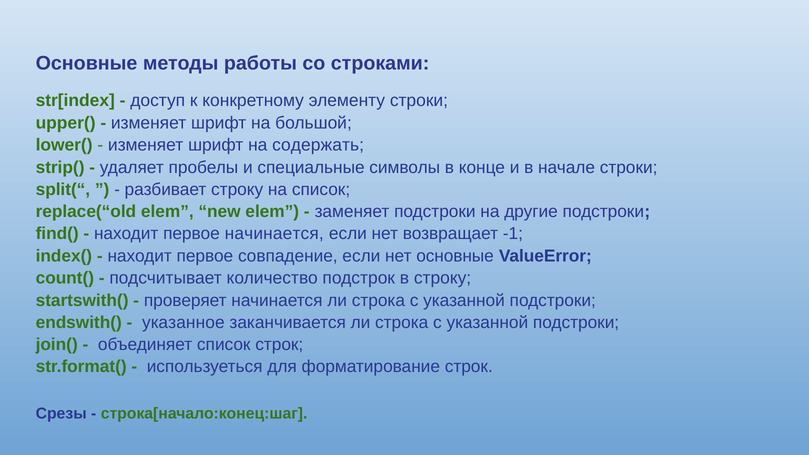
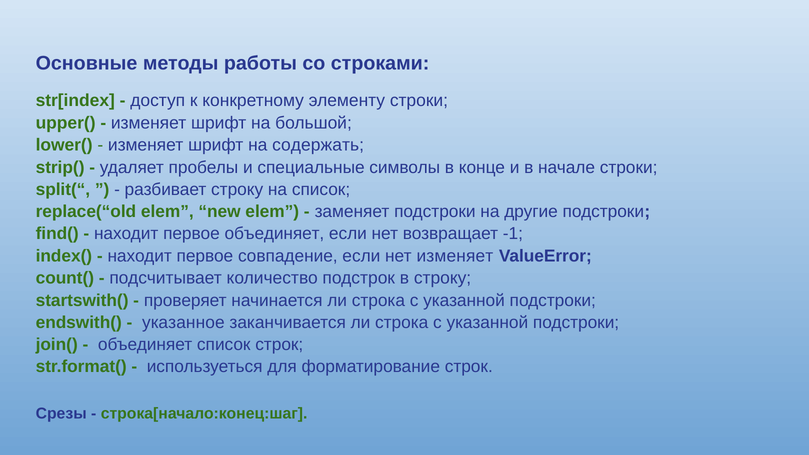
первое начинается: начинается -> объединяет (274, 234)
нет основные: основные -> изменяет (455, 256)
